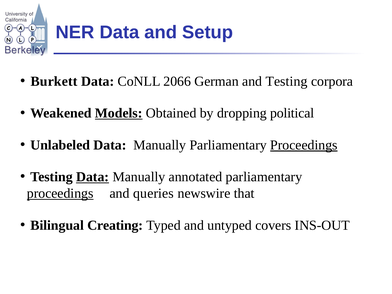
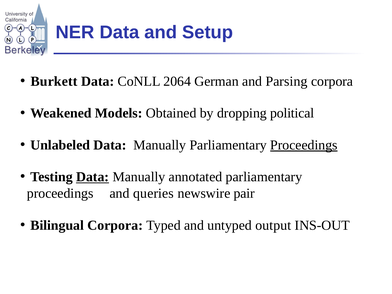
2066: 2066 -> 2064 (177, 81)
and Testing: Testing -> Parsing (286, 81)
Models underline: present -> none (119, 113)
proceedings underline: present -> none (60, 193)
that: that -> pair (244, 193)
Bilingual Creating: Creating -> Corpora (115, 225)
covers: covers -> output (273, 225)
